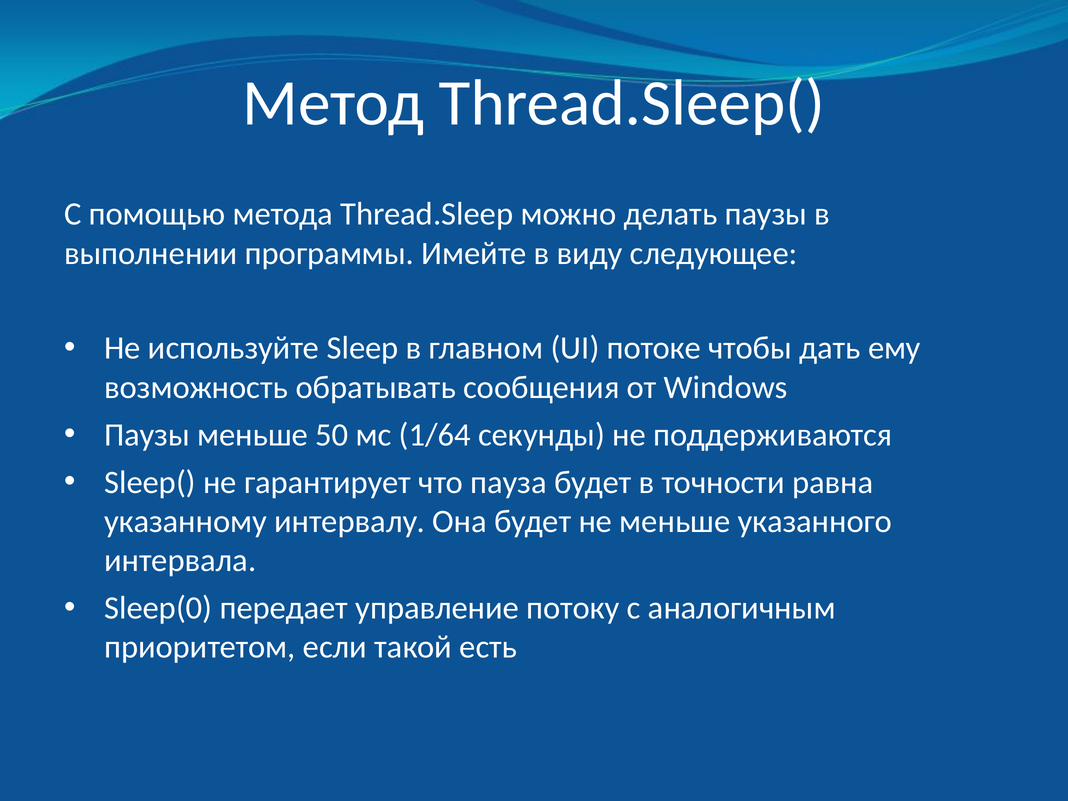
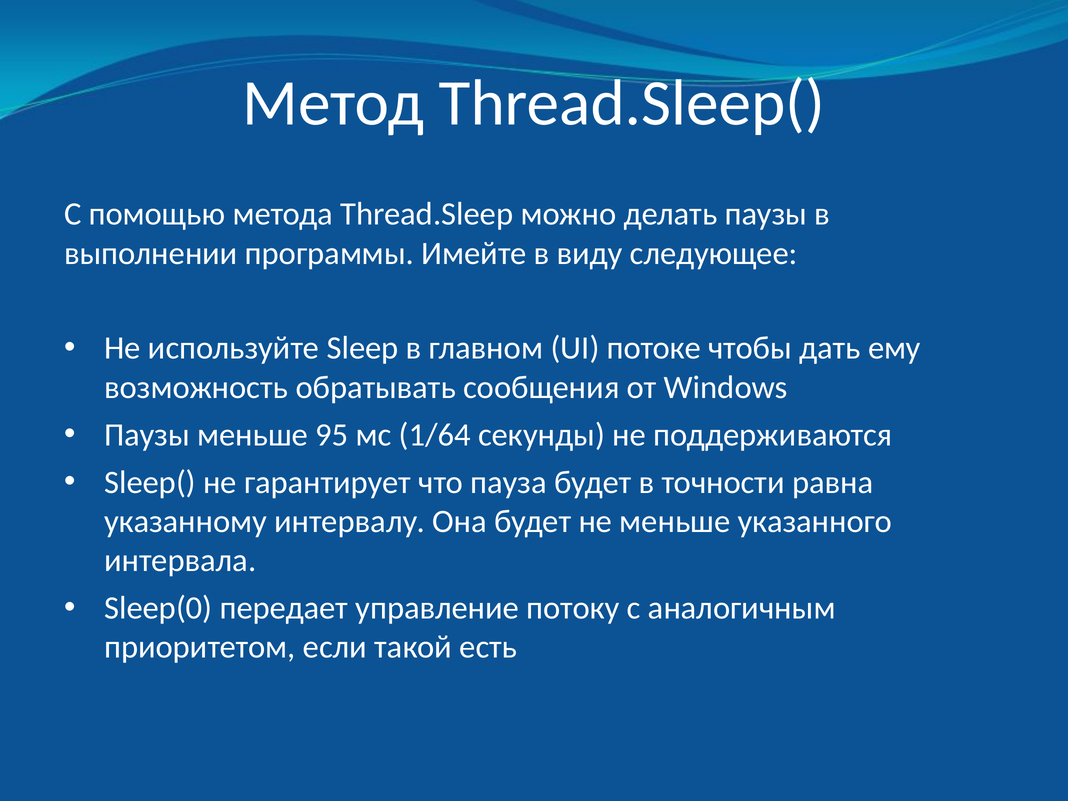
50: 50 -> 95 (332, 435)
